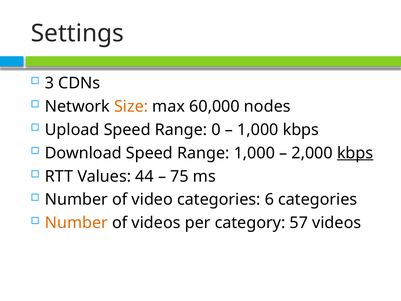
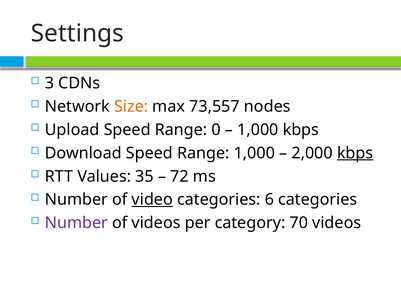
60,000: 60,000 -> 73,557 (214, 106)
44: 44 -> 35 (145, 176)
75: 75 -> 72 (180, 176)
video underline: none -> present (152, 199)
Number colour: orange -> purple (76, 223)
57: 57 -> 70 (299, 223)
